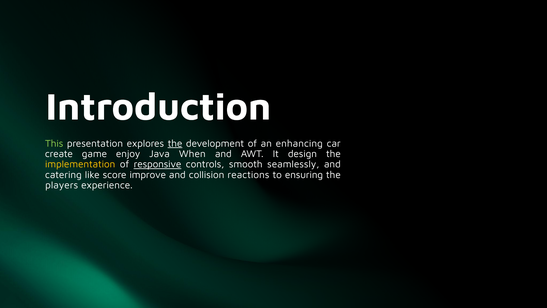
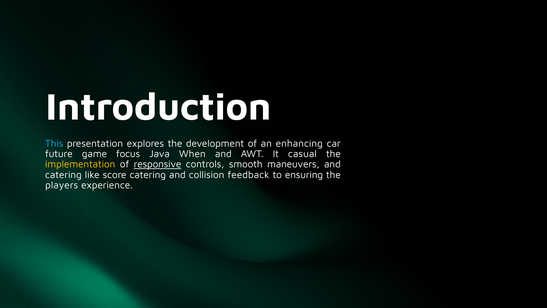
This colour: light green -> light blue (54, 143)
the underline: present -> none (175, 143)
create: create -> future (59, 154)
enjoy: enjoy -> focus (128, 154)
design: design -> casual (302, 154)
seamlessly: seamlessly -> maneuvers (293, 164)
score improve: improve -> catering (148, 175)
reactions: reactions -> feedback (248, 175)
